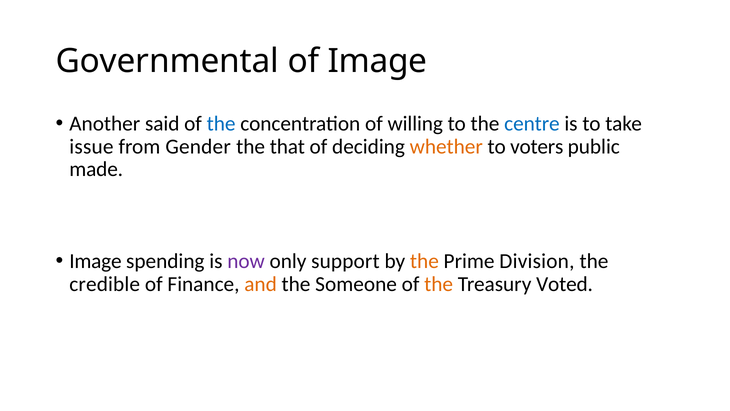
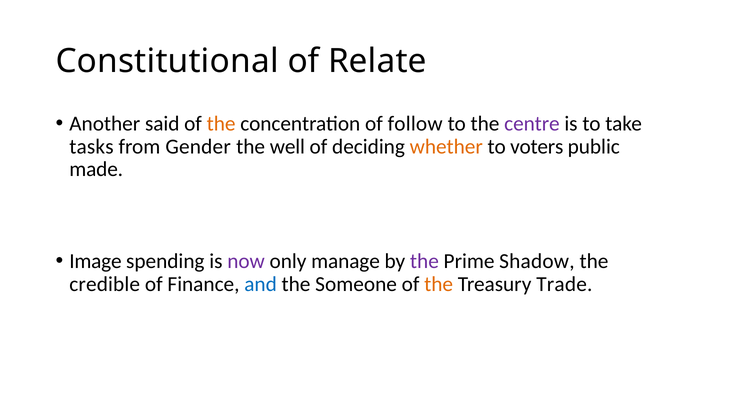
Governmental: Governmental -> Constitutional (167, 61)
of Image: Image -> Relate (377, 61)
the colour: blue -> orange (221, 123)
willing: willing -> follow (415, 123)
centre colour: blue -> purple (532, 123)
issue: issue -> tasks (91, 146)
that: that -> well (287, 146)
support: support -> manage (346, 261)
the colour: orange -> purple (424, 261)
Division: Division -> Shadow (537, 261)
and colour: orange -> blue (261, 284)
Voted: Voted -> Trade (564, 284)
